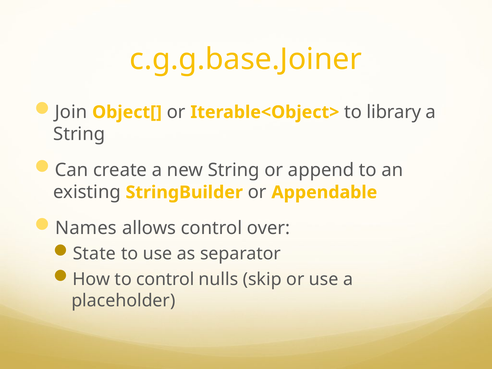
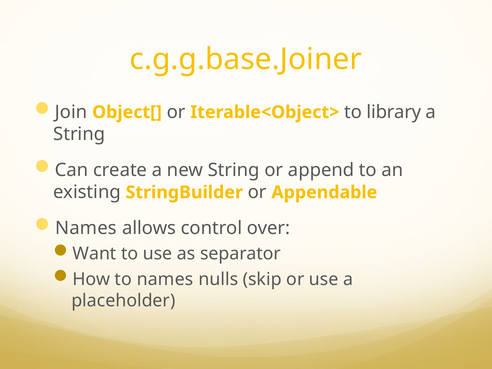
State: State -> Want (94, 254)
to control: control -> names (165, 279)
